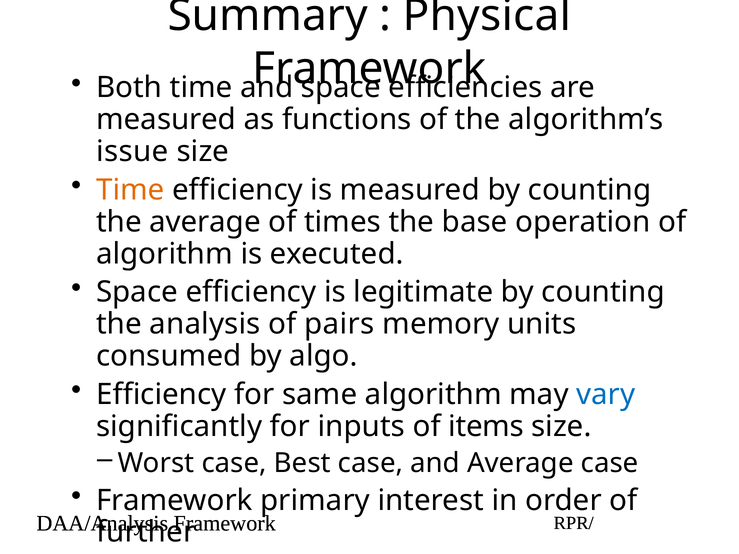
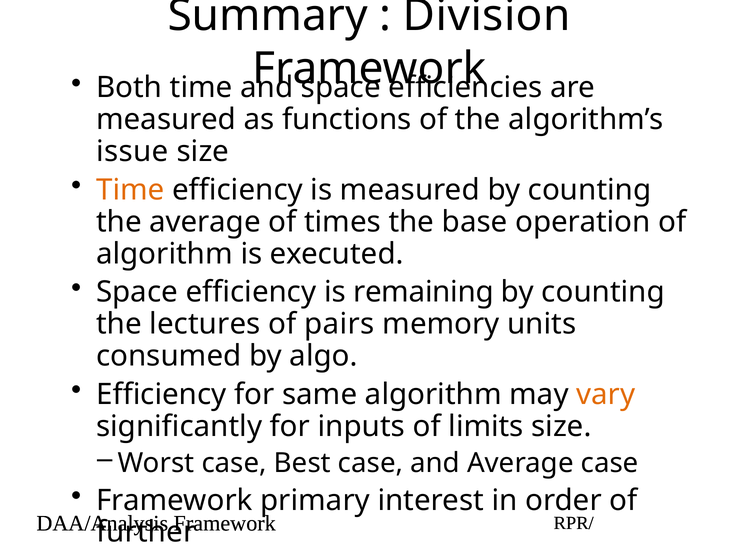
Physical: Physical -> Division (487, 16)
legitimate: legitimate -> remaining (424, 292)
analysis: analysis -> lectures (205, 324)
vary colour: blue -> orange (606, 395)
items: items -> limits (486, 427)
